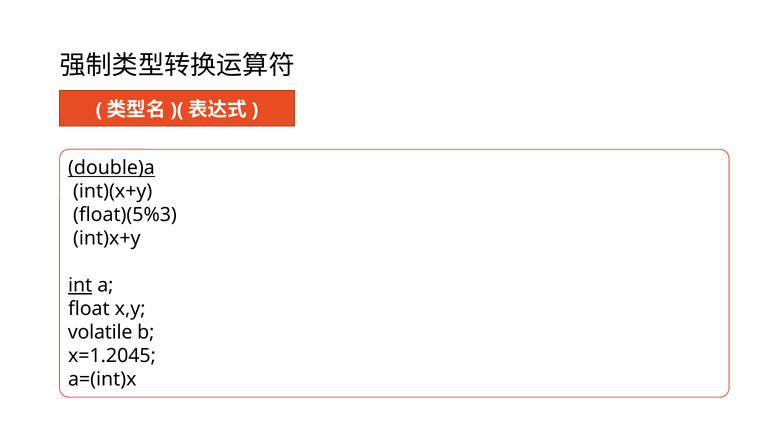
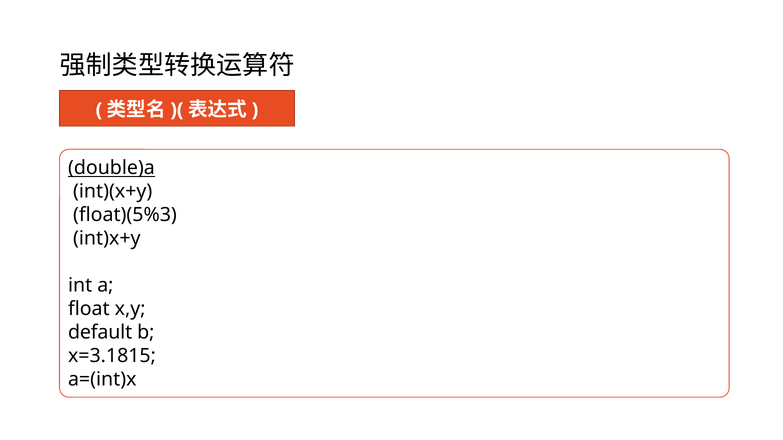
int underline: present -> none (80, 286)
volatile: volatile -> default (100, 333)
x=1.2045: x=1.2045 -> x=3.1815 (112, 356)
